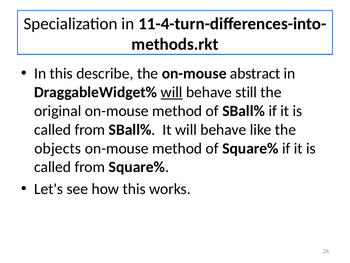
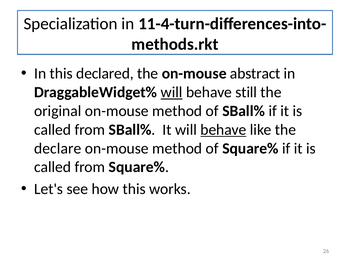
describe: describe -> declared (105, 73)
behave underline: none -> present (223, 129)
objects: objects -> declare (58, 148)
